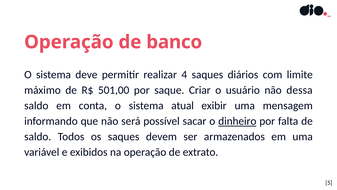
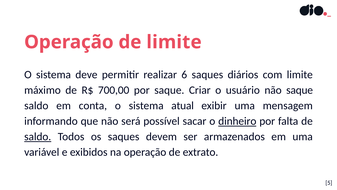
de banco: banco -> limite (174, 42)
4: 4 -> 6 (184, 74)
501,00: 501,00 -> 700,00 (114, 90)
não dessa: dessa -> saque (300, 90)
saldo underline: none -> present (38, 136)
